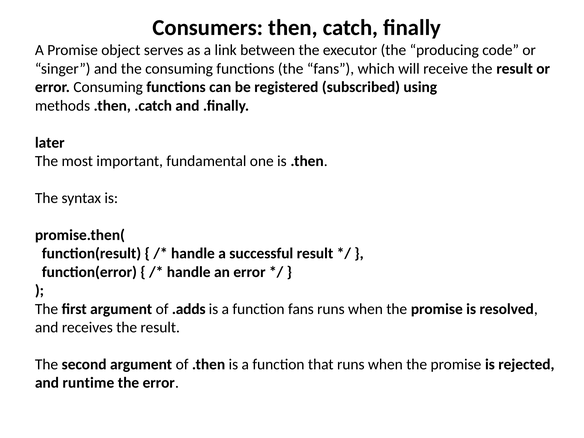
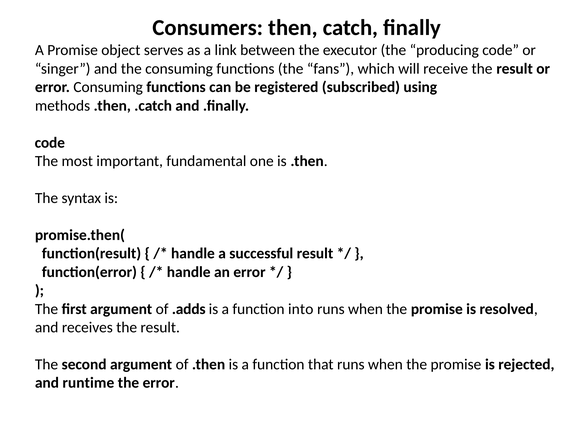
later: later -> code (50, 143)
function fans: fans -> into (301, 309)
